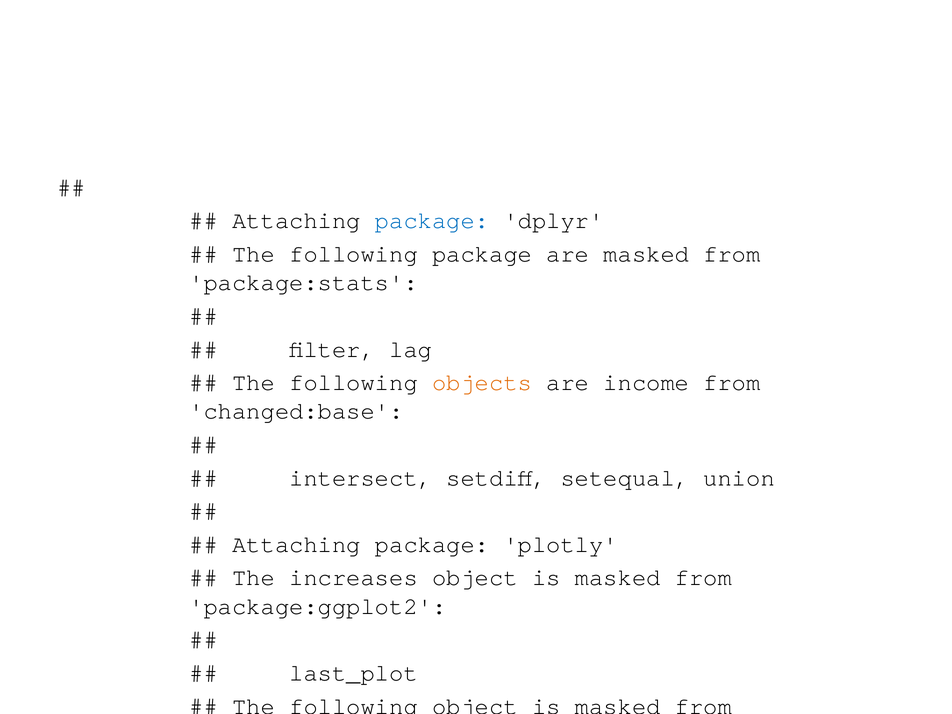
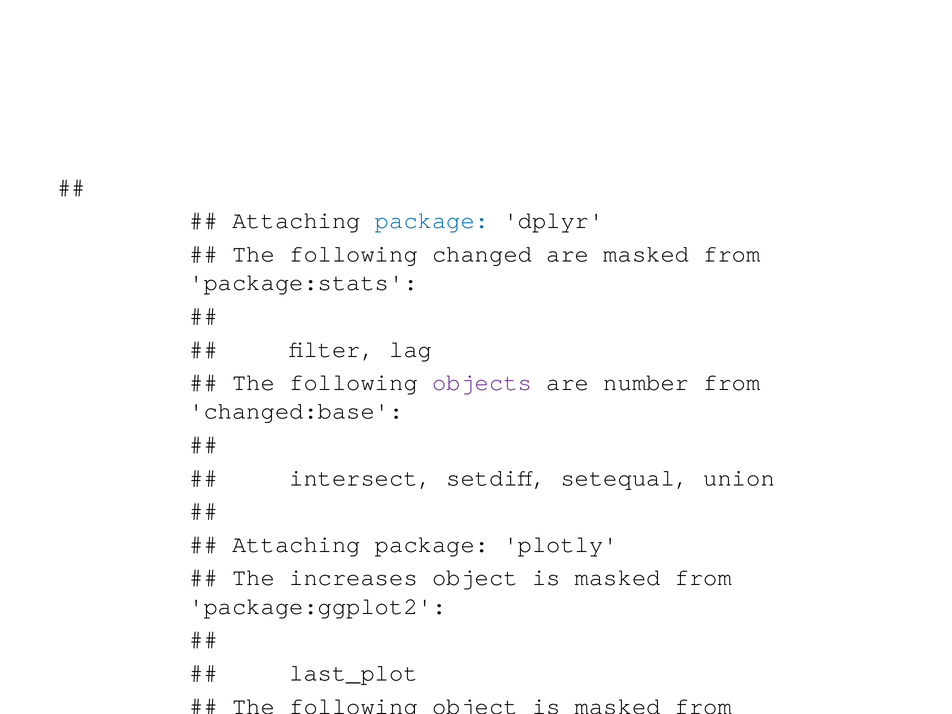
following package: package -> changed (482, 254)
objects colour: orange -> purple (482, 382)
income: income -> number (646, 382)
